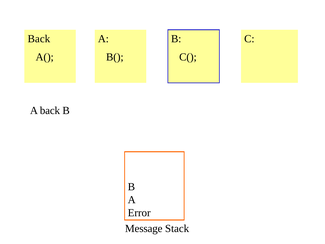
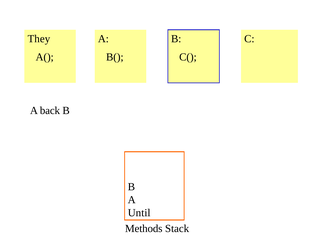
Back: Back -> They (39, 39)
Error: Error -> Until (139, 213)
Message: Message -> Methods (144, 228)
